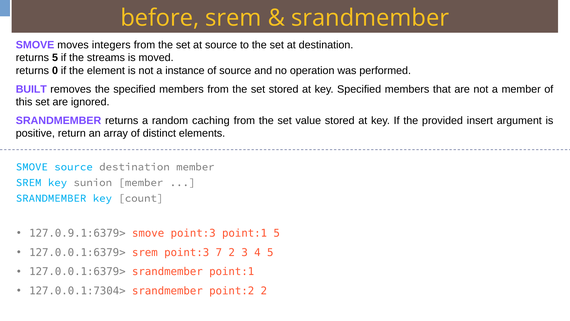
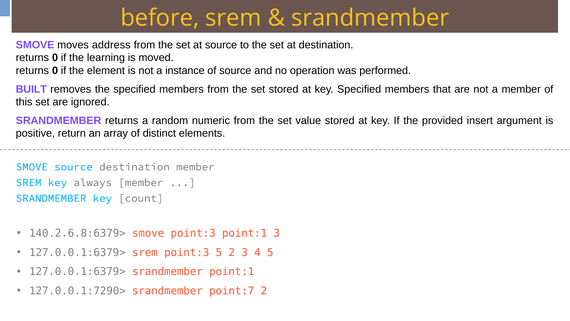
integers: integers -> address (111, 45)
5: 5 -> 0 (55, 58)
streams: streams -> learning (106, 58)
caching: caching -> numeric (211, 120)
sunion: sunion -> always (93, 182)
127.0.9.1:6379>: 127.0.9.1:6379> -> 140.2.6.8:6379> (77, 233)
point:1 5: 5 -> 3 (277, 233)
point:3 7: 7 -> 5 (219, 252)
127.0.0.1:7304>: 127.0.0.1:7304> -> 127.0.0.1:7290> (77, 291)
point:2: point:2 -> point:7 (232, 291)
